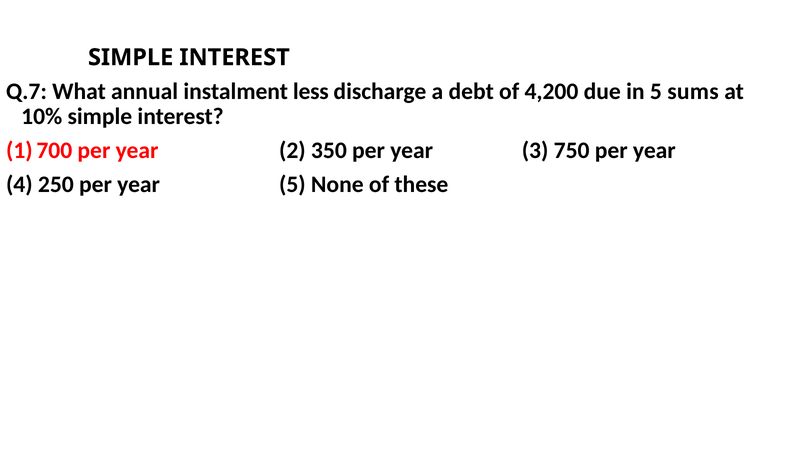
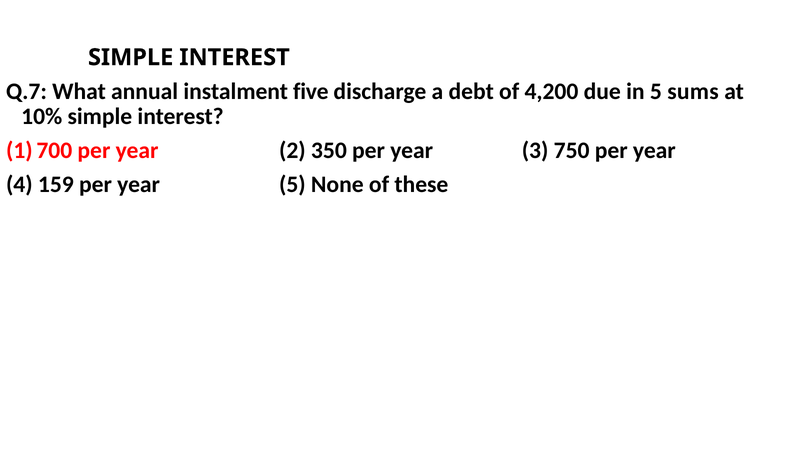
less: less -> five (311, 91)
250: 250 -> 159 (56, 184)
